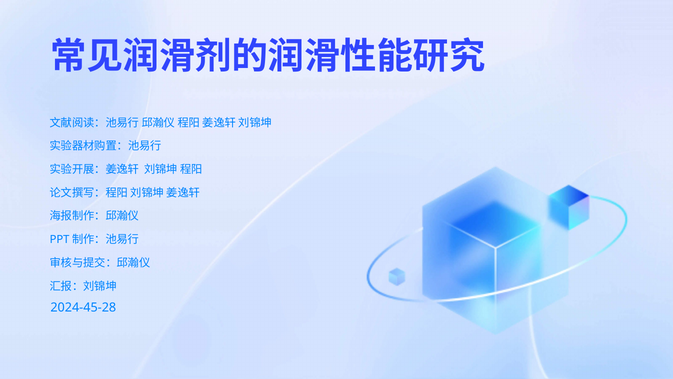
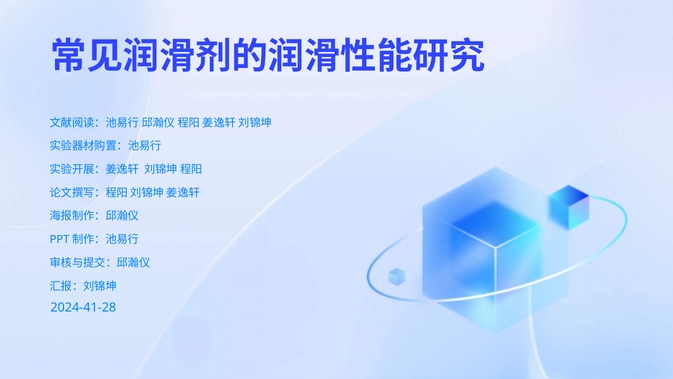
2024-45-28: 2024-45-28 -> 2024-41-28 (83, 307)
